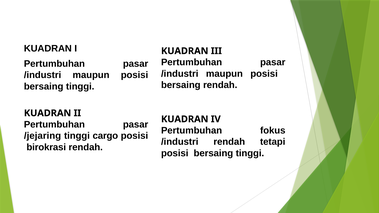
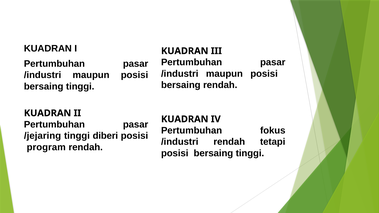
cargo: cargo -> diberi (105, 136)
birokrasi: birokrasi -> program (46, 147)
